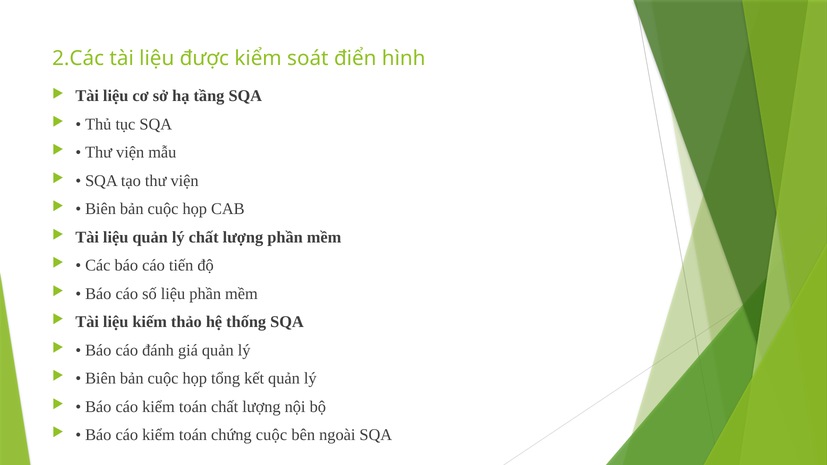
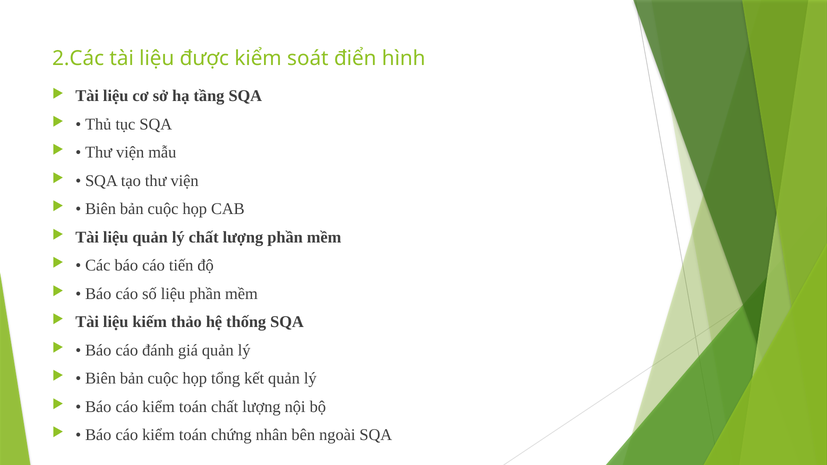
chứng cuộc: cuộc -> nhân (272, 435)
